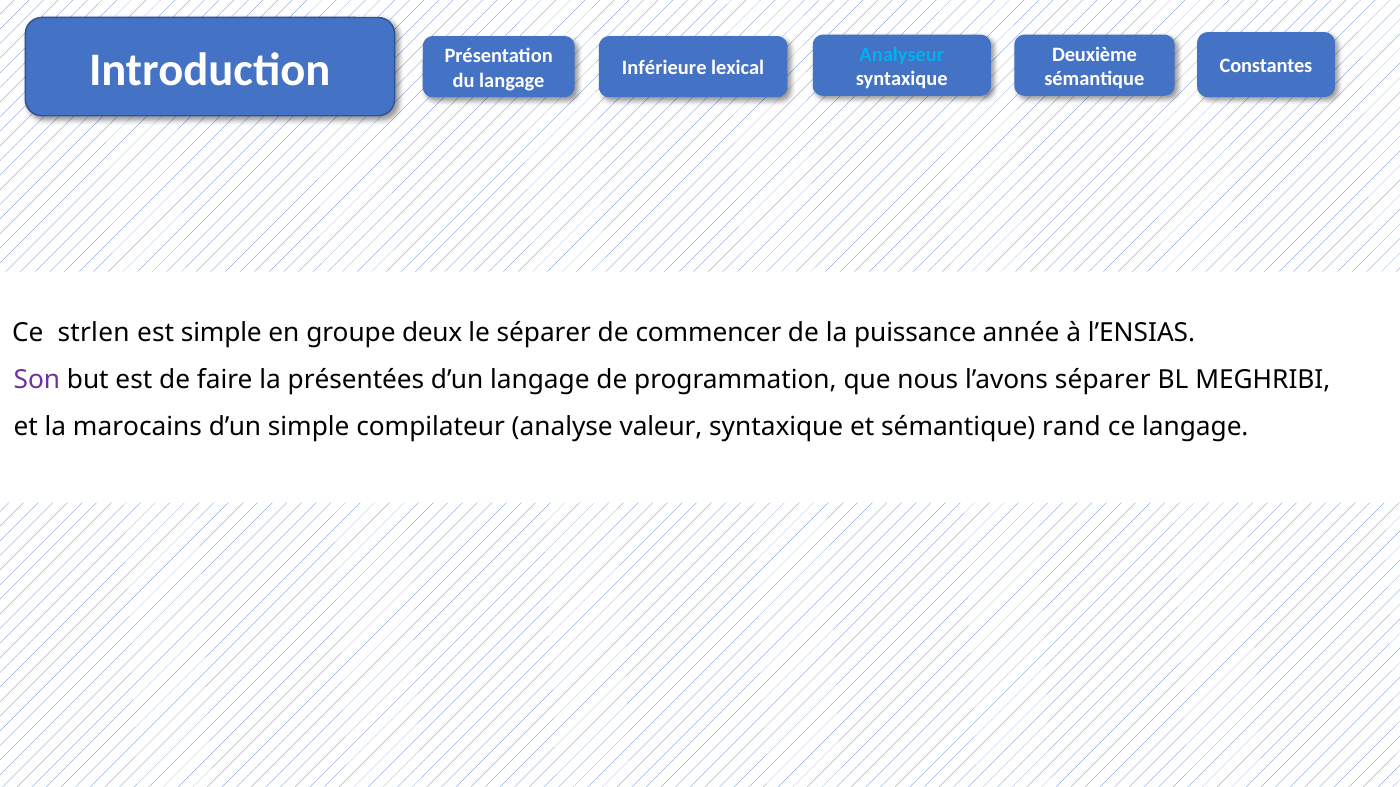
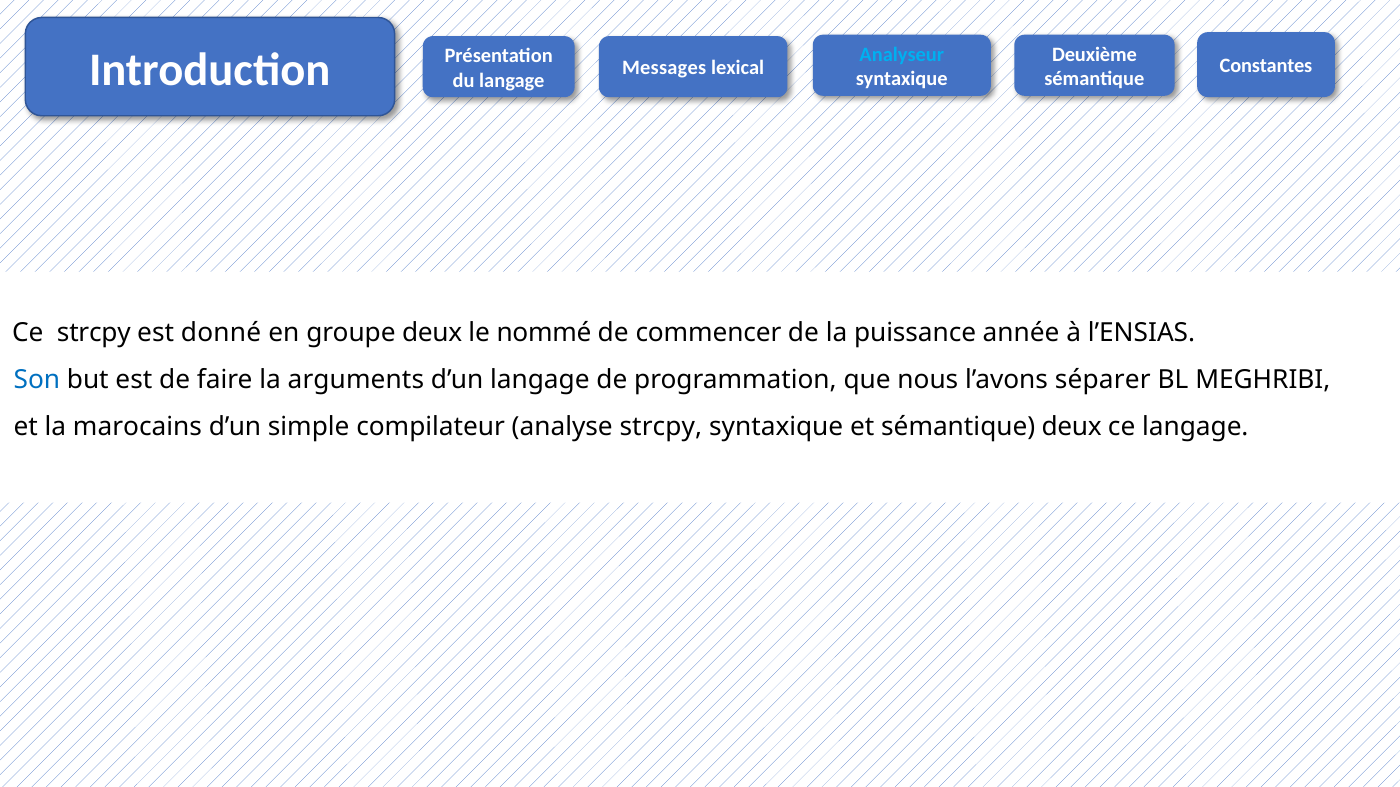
Inférieure: Inférieure -> Messages (664, 68)
Ce strlen: strlen -> strcpy (94, 333)
est simple: simple -> donné (221, 333)
le séparer: séparer -> nommé (544, 333)
Son colour: purple -> blue (37, 380)
présentées: présentées -> arguments (356, 380)
analyse valeur: valeur -> strcpy (661, 427)
sémantique rand: rand -> deux (1072, 427)
